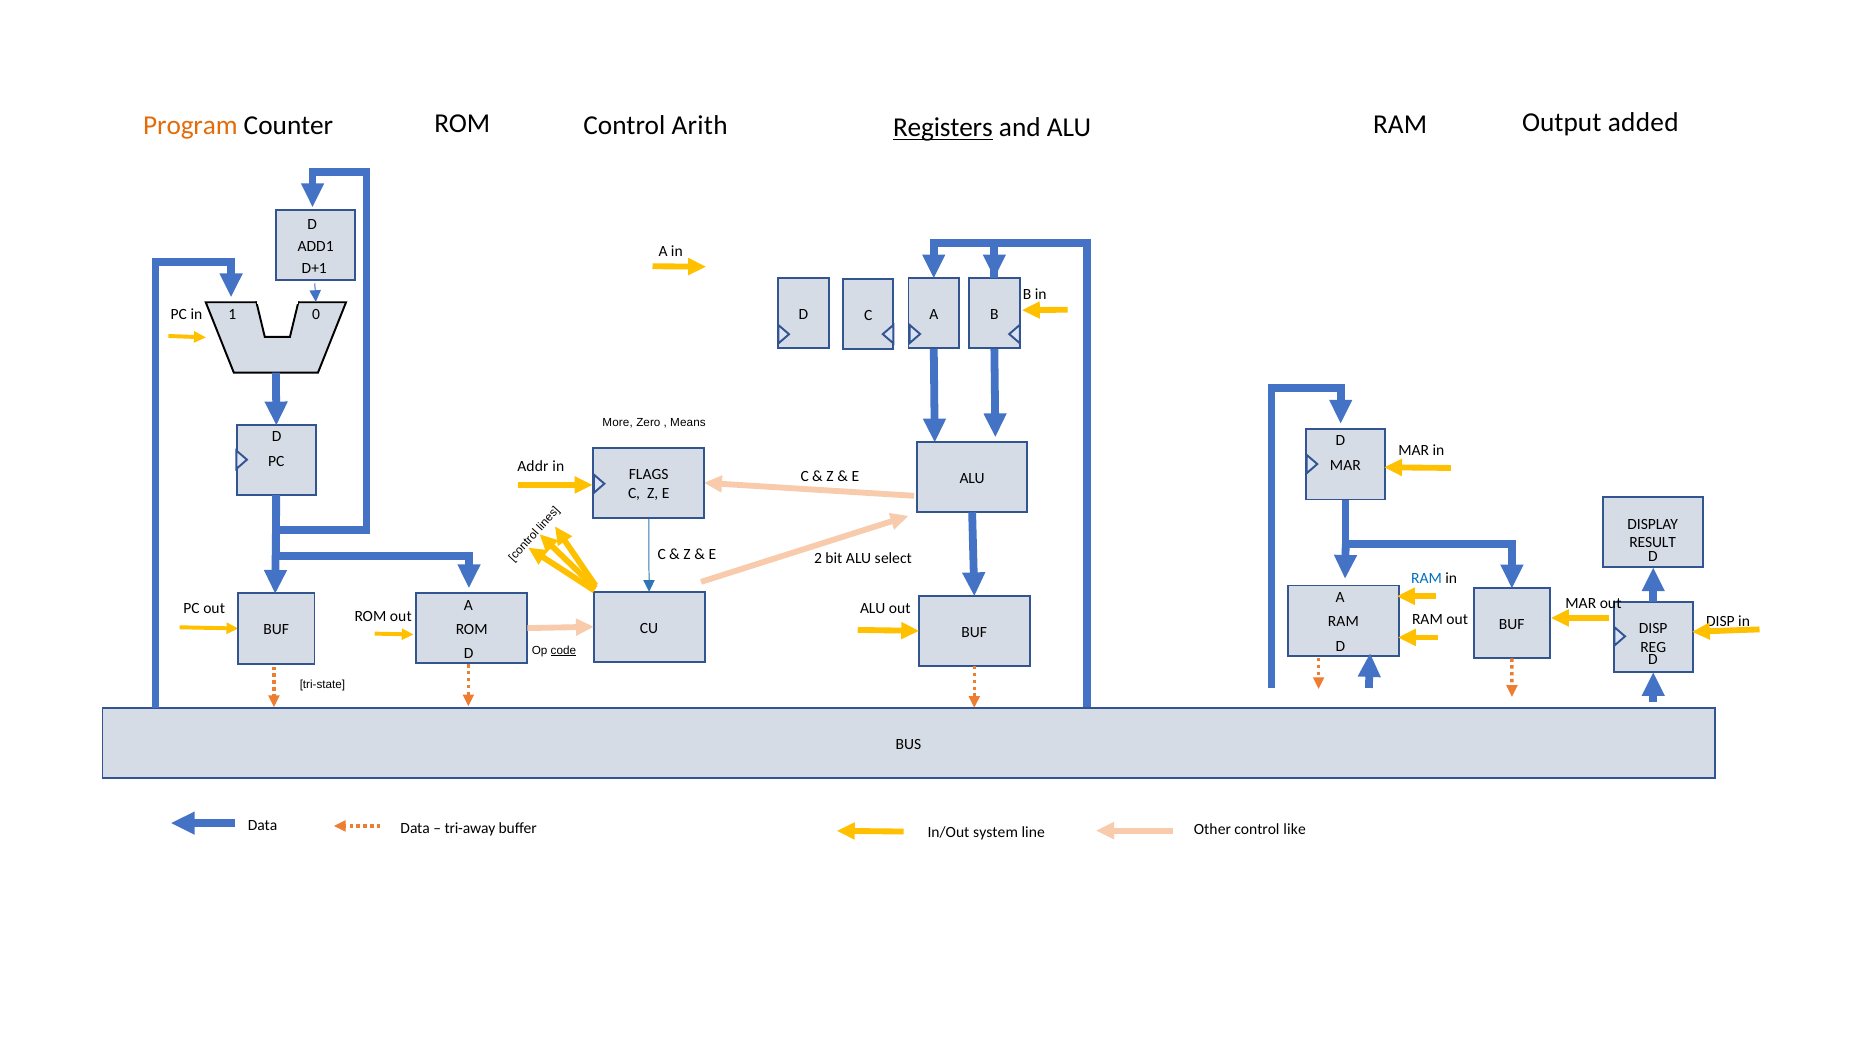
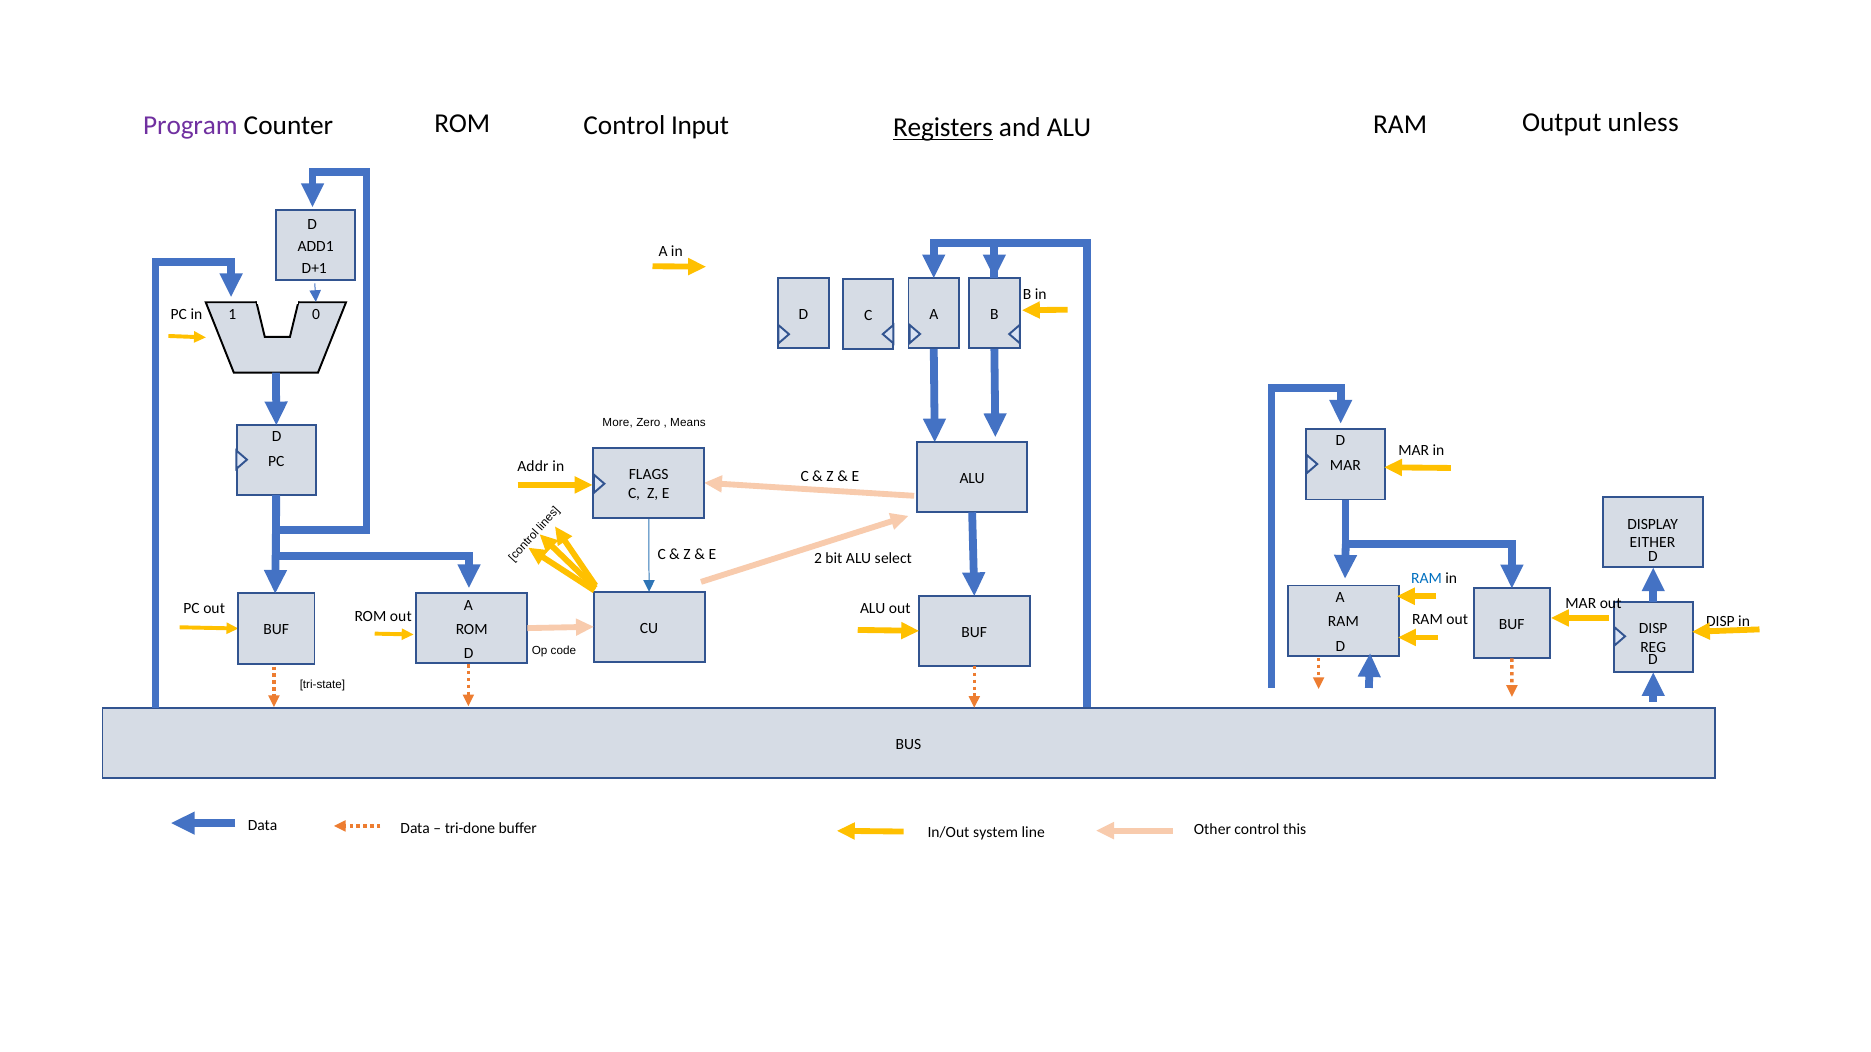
added: added -> unless (1643, 123)
Program colour: orange -> purple (190, 125)
Arith: Arith -> Input (700, 125)
RESULT: RESULT -> EITHER (1653, 543)
code underline: present -> none (563, 651)
like: like -> this (1295, 830)
tri-away: tri-away -> tri-done (470, 828)
